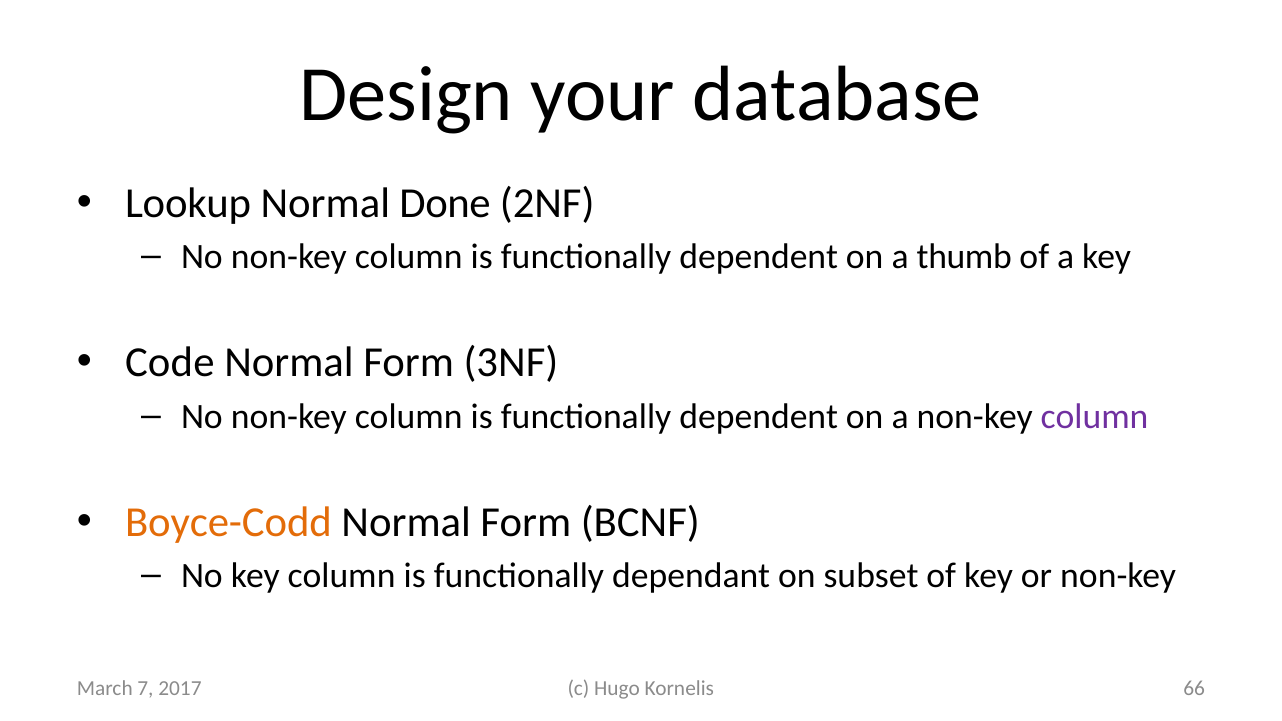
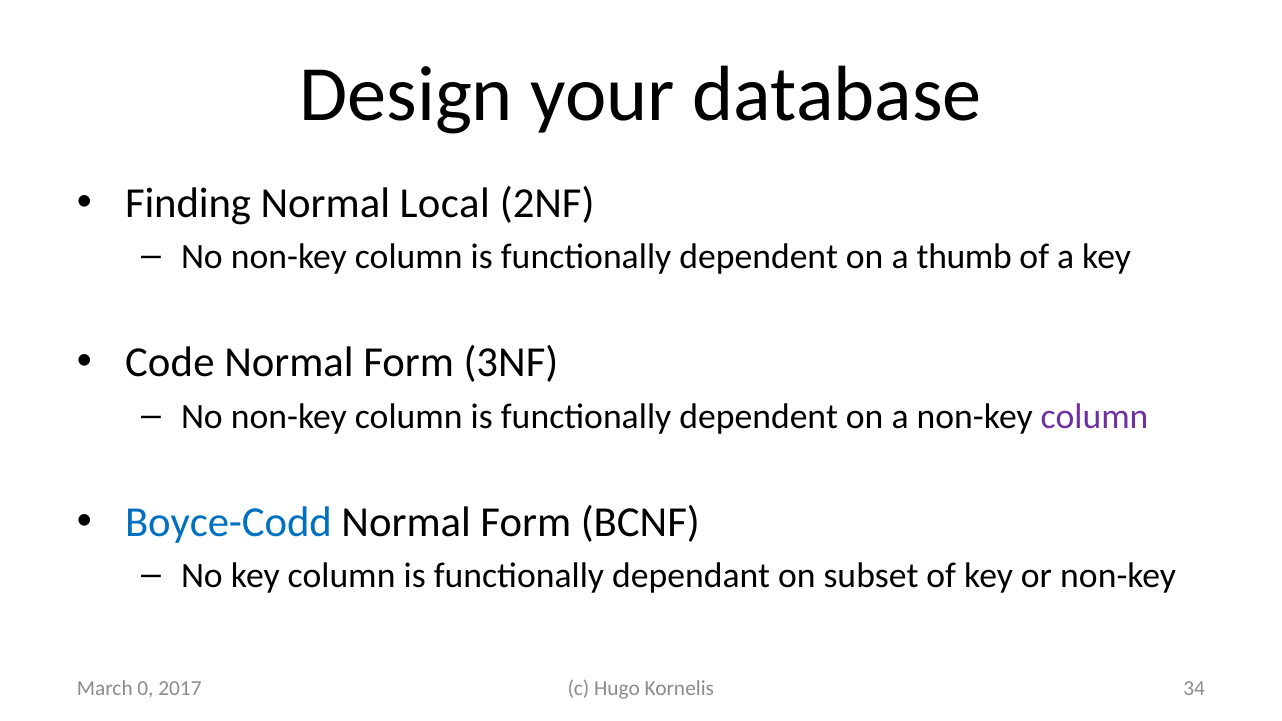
Lookup: Lookup -> Finding (188, 203)
Done: Done -> Local (445, 203)
Boyce-Codd colour: orange -> blue (228, 522)
66: 66 -> 34 (1194, 689)
7: 7 -> 0 (146, 689)
